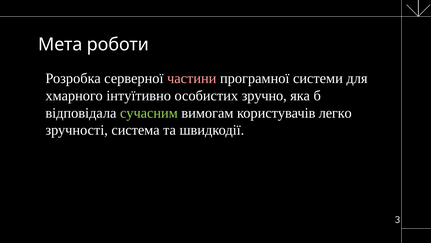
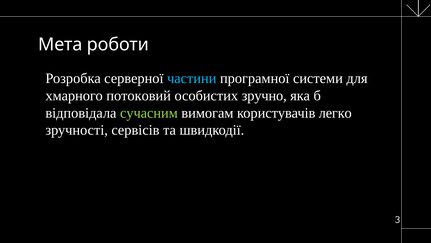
частини colour: pink -> light blue (192, 78)
інтуїтивно: інтуїтивно -> потоковий (139, 95)
система: система -> сервісів (136, 130)
